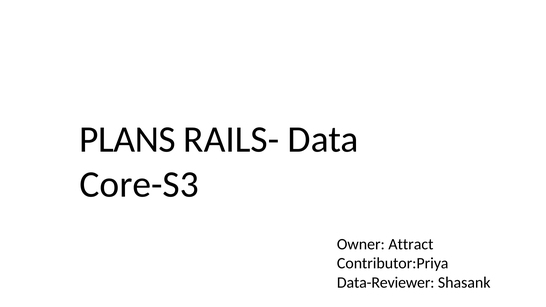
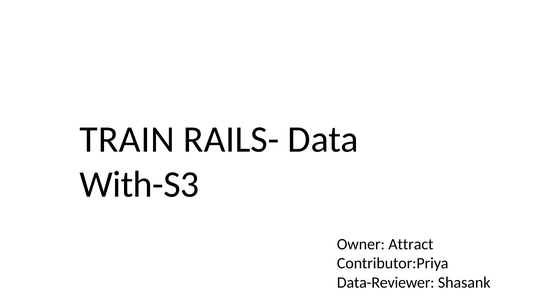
PLANS: PLANS -> TRAIN (127, 139)
Core-S3: Core-S3 -> With-S3 (139, 184)
